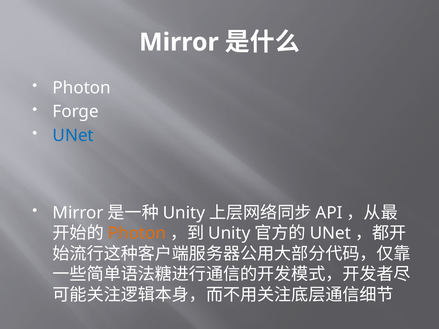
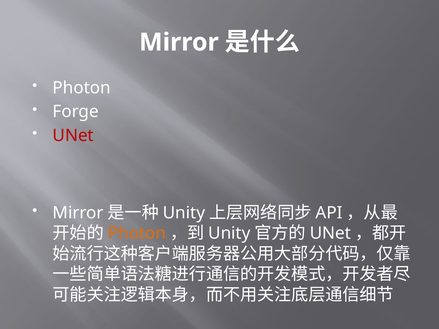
UNet colour: blue -> red (73, 136)
